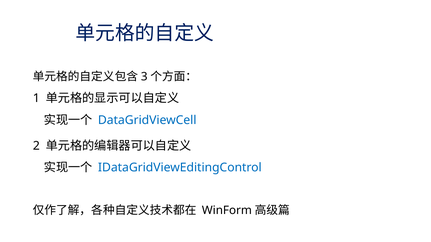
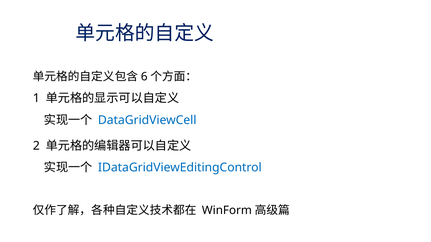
3: 3 -> 6 (144, 77)
